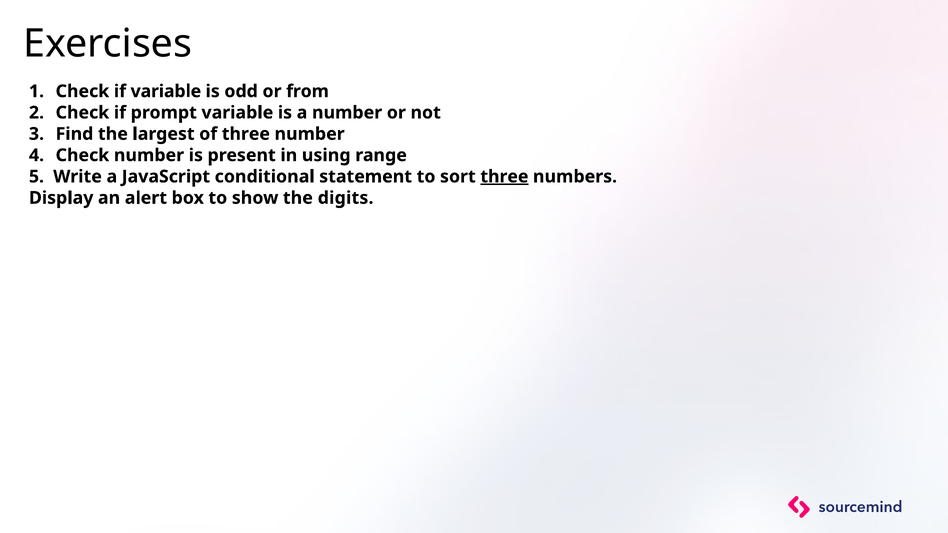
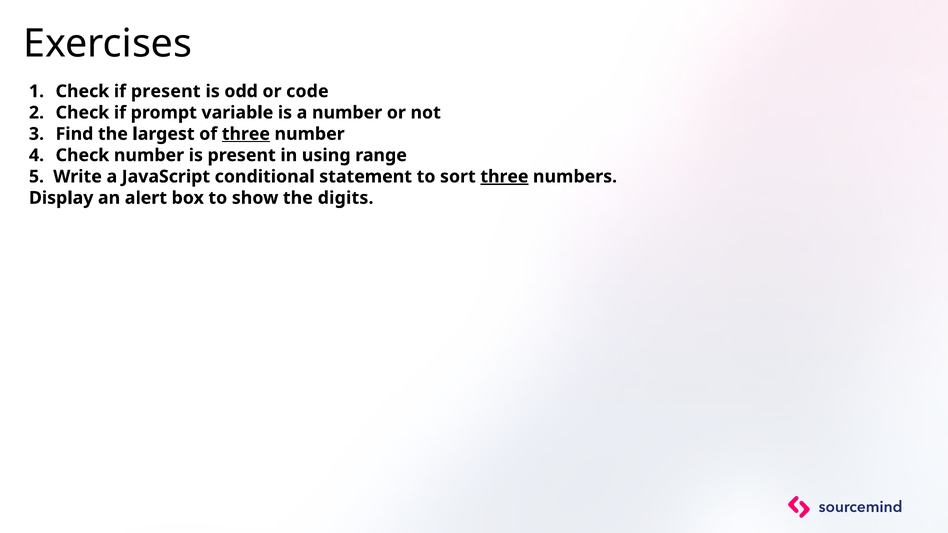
if variable: variable -> present (166, 91)
from: from -> code (307, 91)
three underline: none -> present (246, 134)
